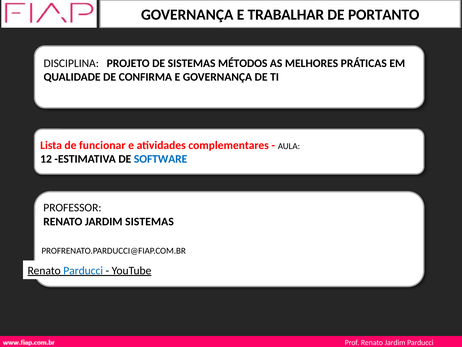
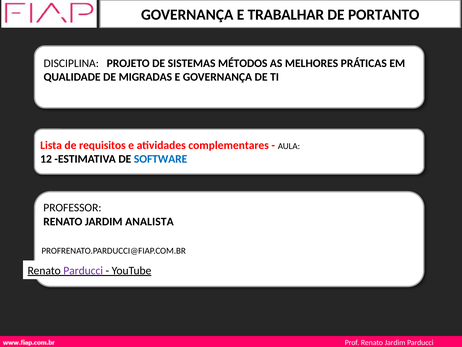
CONFIRMA: CONFIRMA -> MIGRADAS (145, 77)
funcionar: funcionar -> requisitos (102, 145)
JARDIM SISTEMAS: SISTEMAS -> ANALISTA (149, 221)
Parducci colour: blue -> purple (83, 270)
